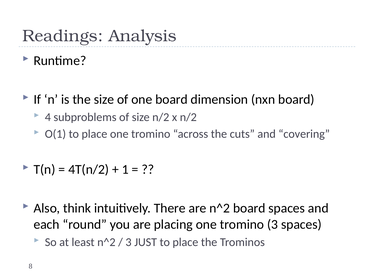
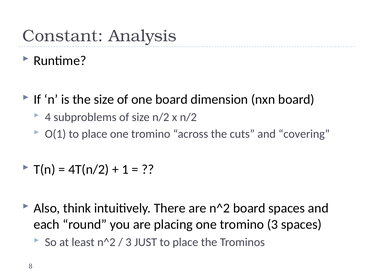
Readings: Readings -> Constant (63, 36)
